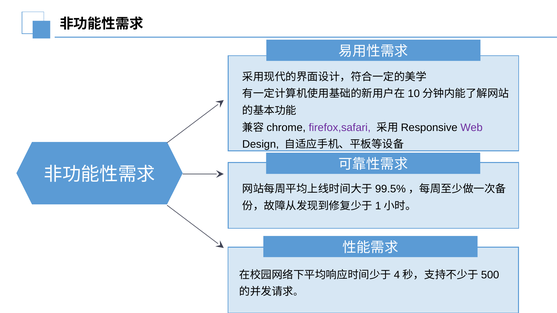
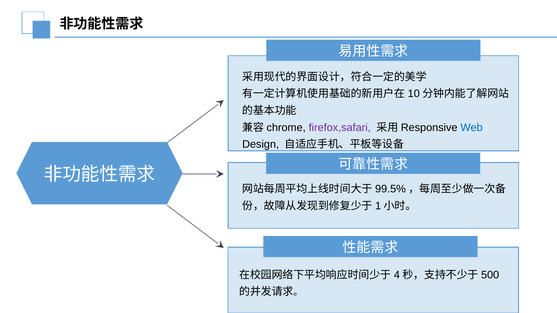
Web colour: purple -> blue (472, 128)
